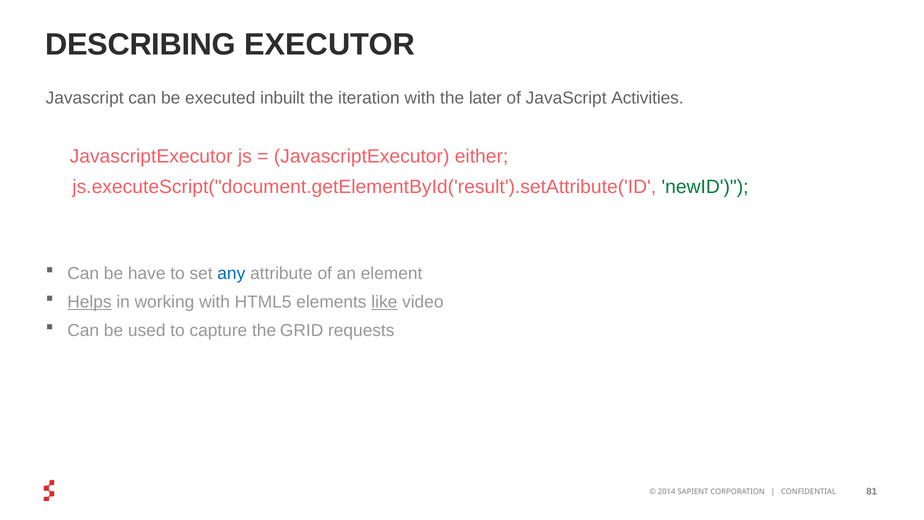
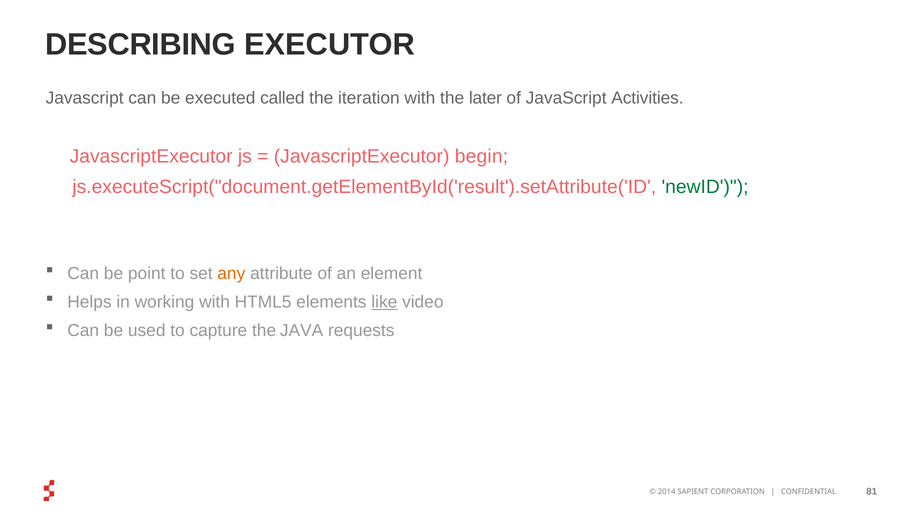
inbuilt: inbuilt -> called (282, 98)
either: either -> begin (481, 156)
have: have -> point (147, 274)
any colour: blue -> orange (231, 274)
Helps underline: present -> none (89, 302)
GRID: GRID -> JAVA (302, 330)
